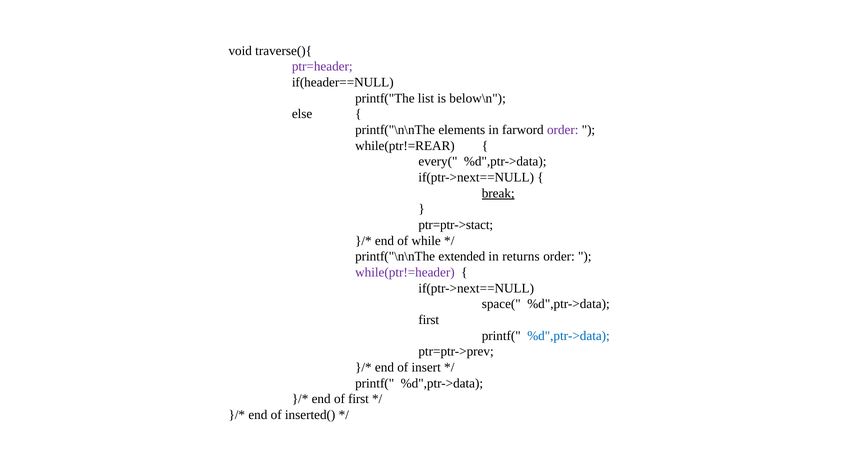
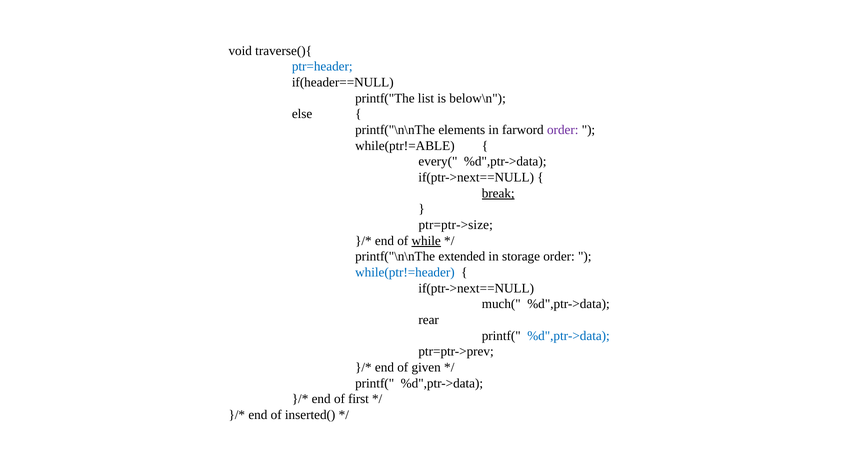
ptr=header colour: purple -> blue (322, 67)
while(ptr!=REAR: while(ptr!=REAR -> while(ptr!=ABLE (405, 146)
ptr=ptr->stact: ptr=ptr->stact -> ptr=ptr->size (456, 225)
while underline: none -> present (426, 241)
returns: returns -> storage (521, 256)
while(ptr!=header colour: purple -> blue (405, 272)
space(: space( -> much( (501, 304)
first: first -> rear (429, 320)
insert: insert -> given (426, 367)
